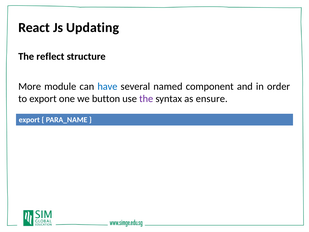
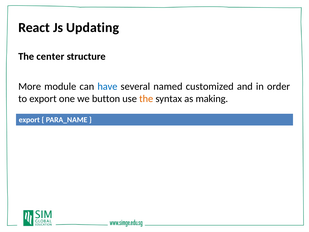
reflect: reflect -> center (50, 56)
component: component -> customized (210, 86)
the colour: purple -> orange (146, 99)
ensure: ensure -> making (212, 99)
